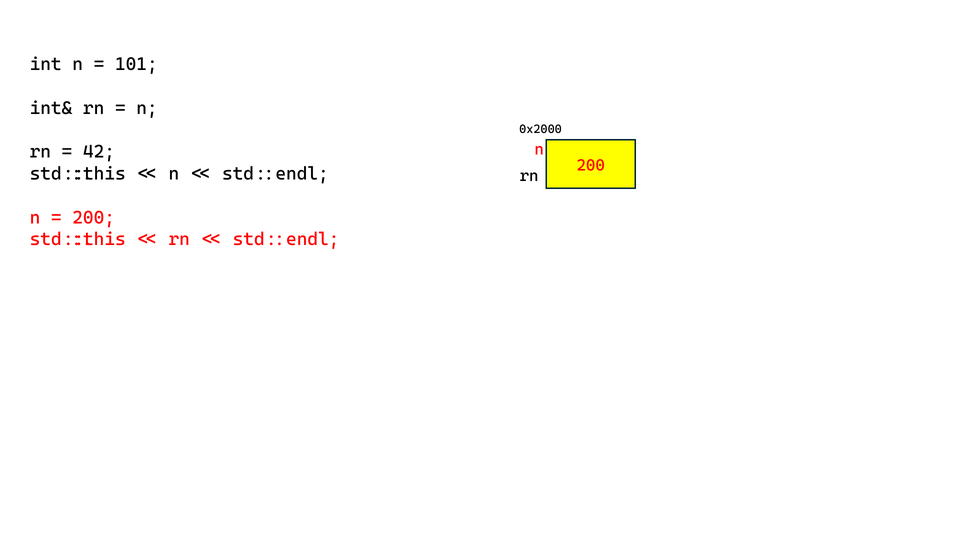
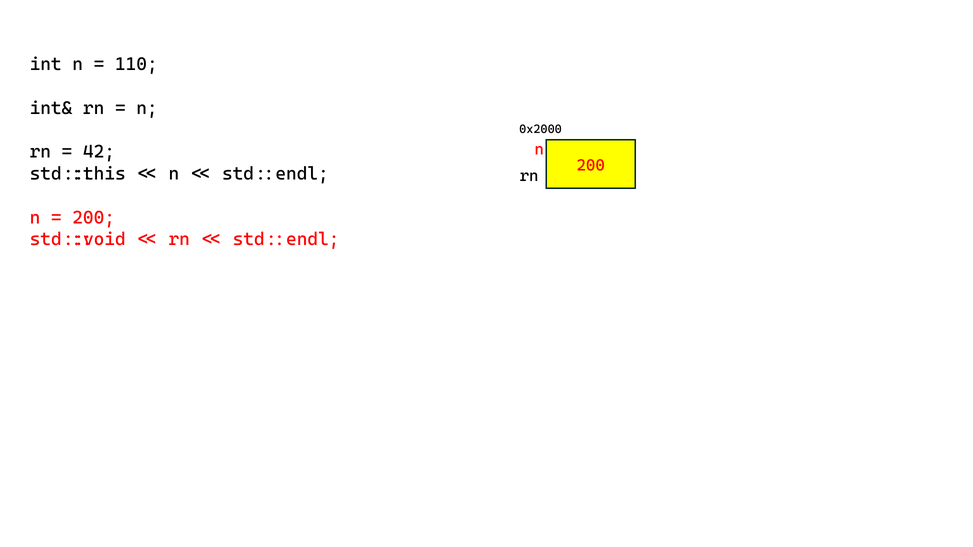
101: 101 -> 110 (136, 64)
std::this: std::this -> std::void (78, 240)
